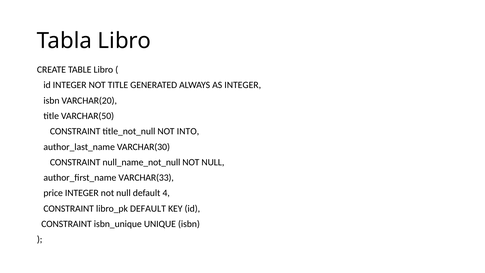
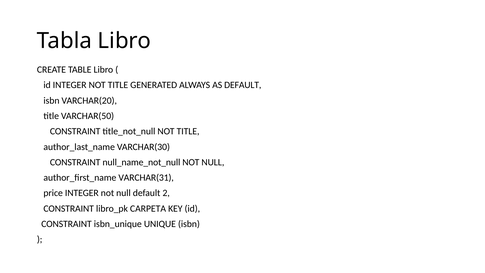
AS INTEGER: INTEGER -> DEFAULT (243, 85)
title_not_null NOT INTO: INTO -> TITLE (188, 131)
VARCHAR(33: VARCHAR(33 -> VARCHAR(31 (146, 178)
4: 4 -> 2 (166, 193)
libro_pk DEFAULT: DEFAULT -> CARPETA (148, 208)
